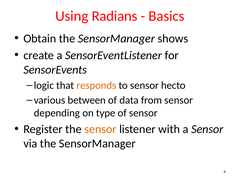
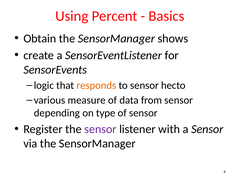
Radians: Radians -> Percent (115, 16)
between: between -> measure (87, 100)
sensor colour: orange -> purple (100, 129)
